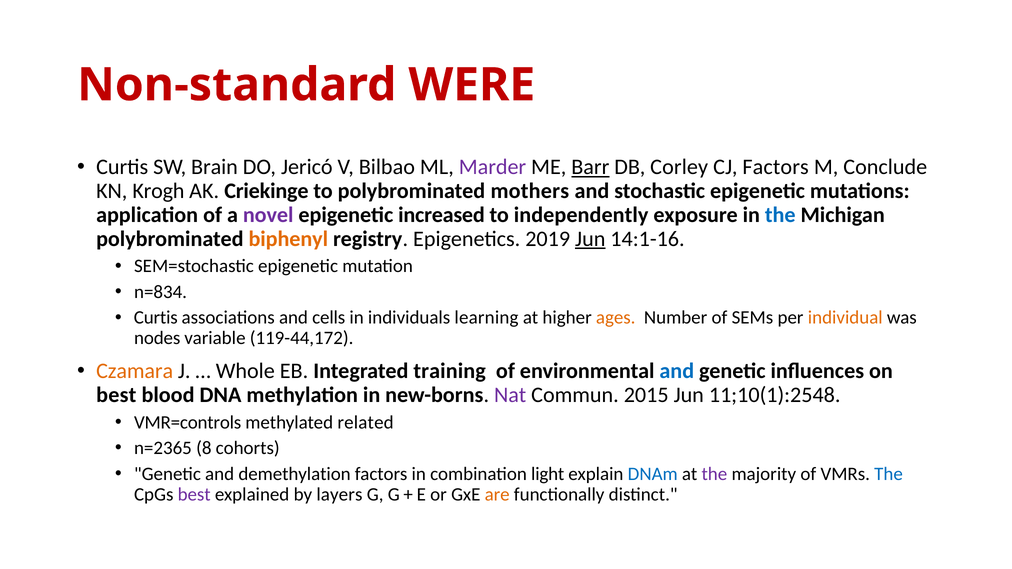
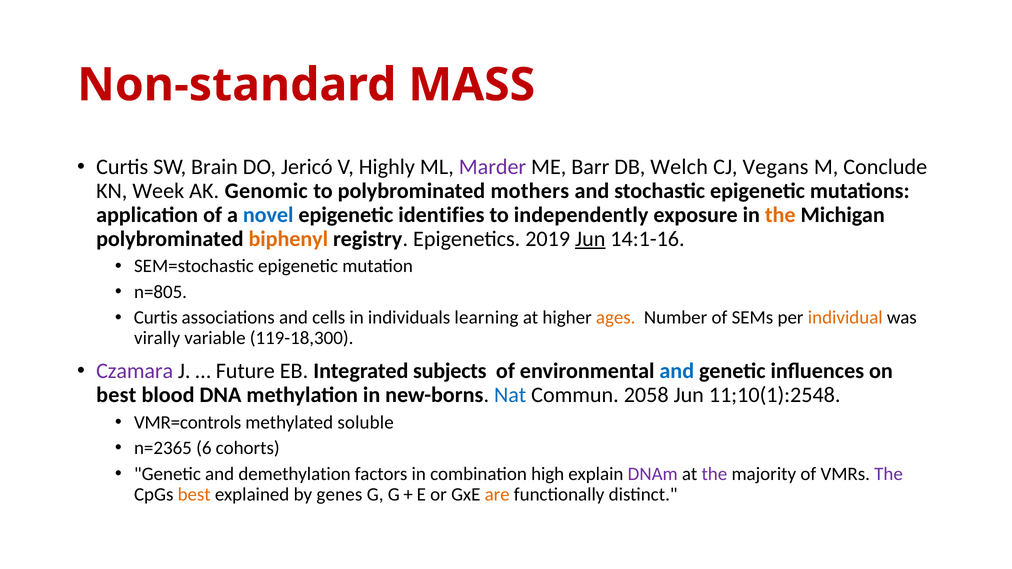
WERE: WERE -> MASS (472, 85)
Bilbao: Bilbao -> Highly (387, 167)
Barr underline: present -> none (590, 167)
Corley: Corley -> Welch (679, 167)
CJ Factors: Factors -> Vegans (776, 167)
Krogh: Krogh -> Week (158, 191)
Criekinge: Criekinge -> Genomic (266, 191)
novel colour: purple -> blue (268, 215)
increased: increased -> identifies (441, 215)
the colour: blue -> orange (780, 215)
n=834: n=834 -> n=805 (161, 292)
nodes: nodes -> virally (157, 338)
119-44,172: 119-44,172 -> 119-18,300 (302, 338)
Czamara colour: orange -> purple (135, 371)
Whole: Whole -> Future (245, 371)
training: training -> subjects (450, 371)
Nat colour: purple -> blue (510, 395)
2015: 2015 -> 2058 (646, 395)
related: related -> soluble (366, 422)
8: 8 -> 6 (204, 448)
light: light -> high (548, 474)
DNAm colour: blue -> purple (653, 474)
The colour: blue -> purple (889, 474)
best colour: purple -> orange (194, 494)
layers: layers -> genes (339, 494)
